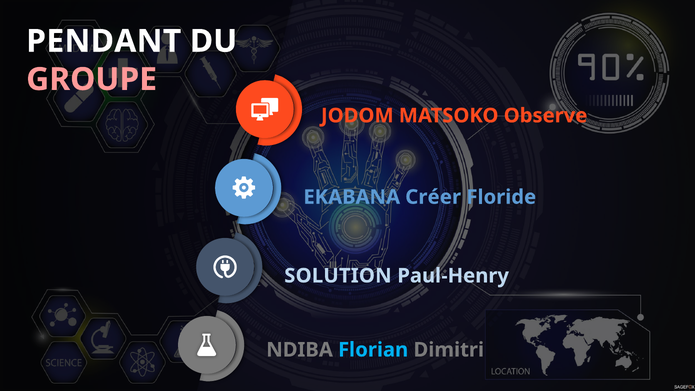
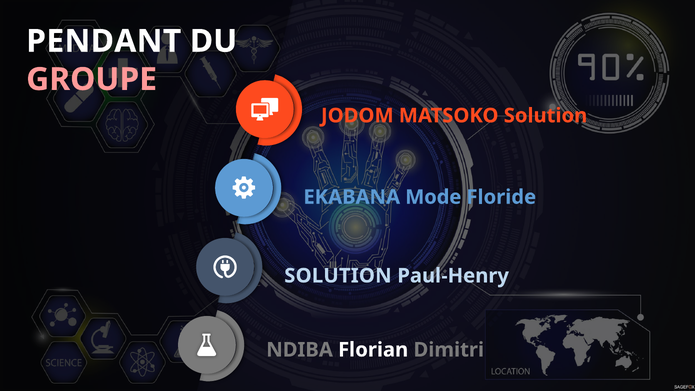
MATSOKO Observe: Observe -> Solution (546, 116)
Créer: Créer -> Mode (433, 197)
Florian colour: light blue -> white (373, 350)
